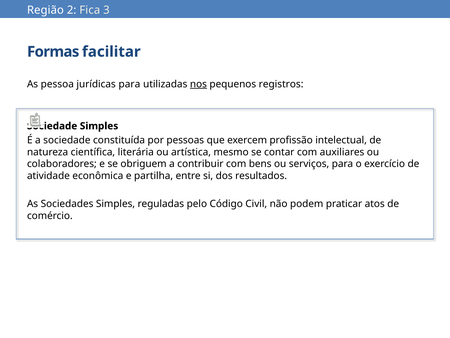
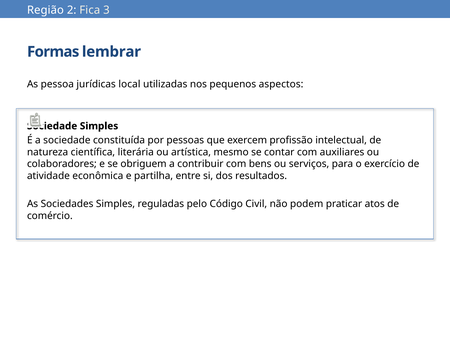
facilitar: facilitar -> lembrar (111, 52)
jurídicas para: para -> local (129, 84)
nos underline: present -> none (198, 84)
registros: registros -> aspectos (281, 84)
